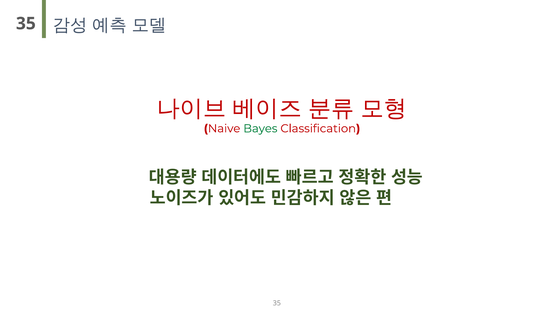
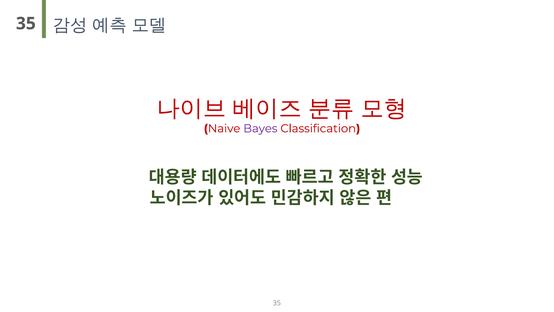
Bayes colour: green -> purple (260, 128)
